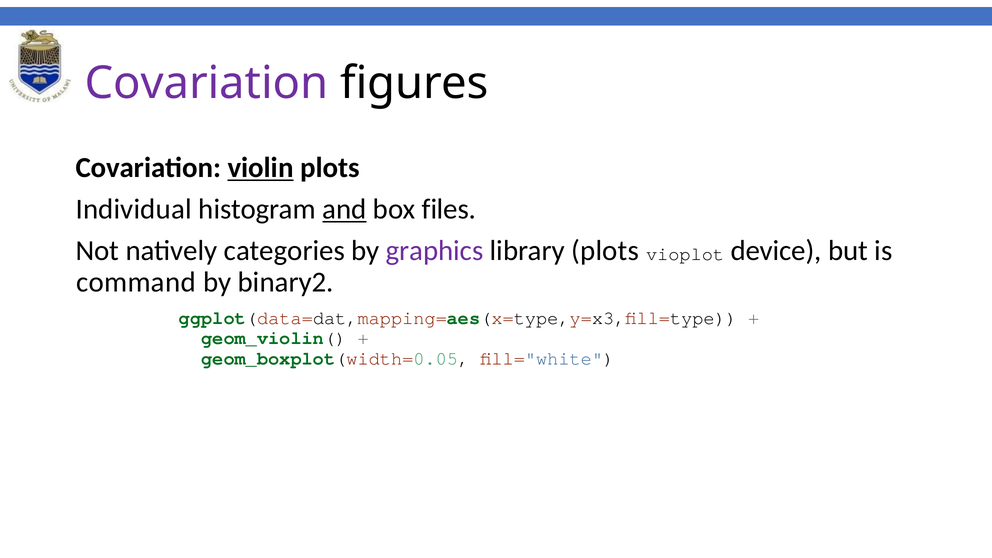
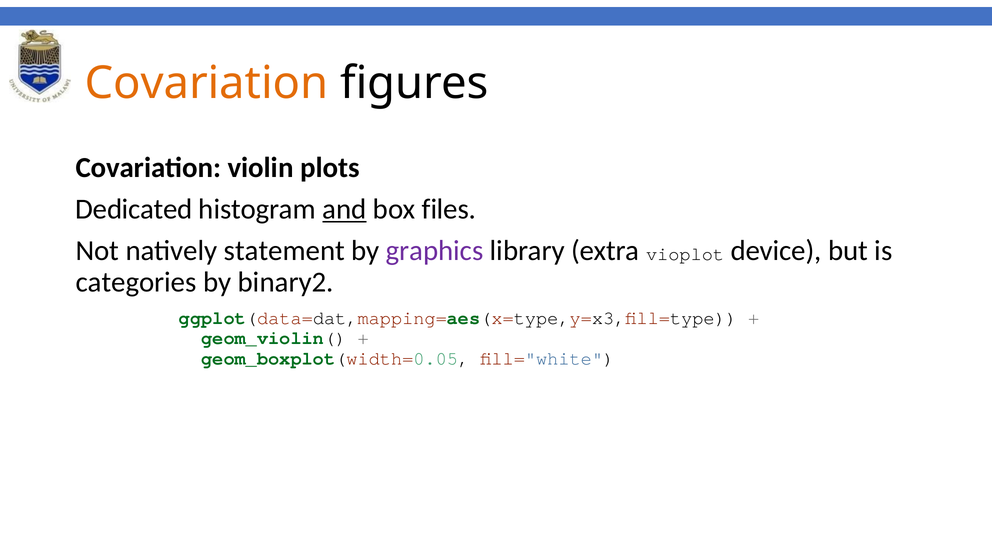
Covariation colour: purple -> orange (207, 83)
violin underline: present -> none (261, 168)
Individual: Individual -> Dedicated (134, 209)
categories: categories -> statement (284, 251)
library plots: plots -> extra (605, 251)
command: command -> categories (136, 282)
